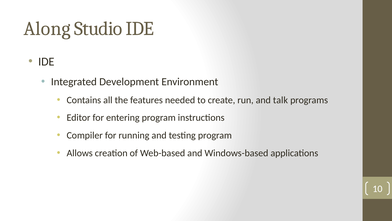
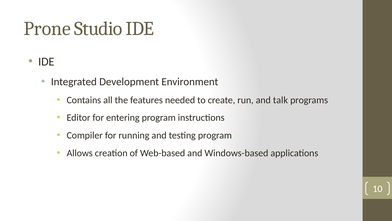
Along: Along -> Prone (47, 29)
